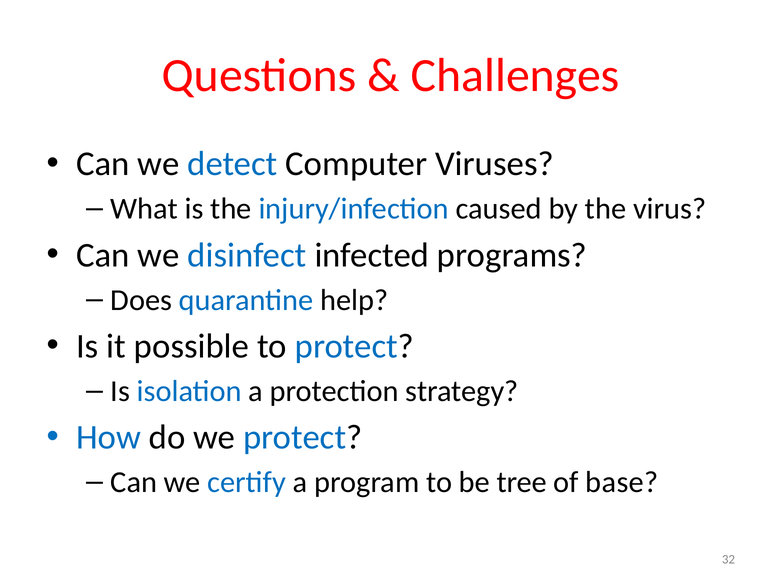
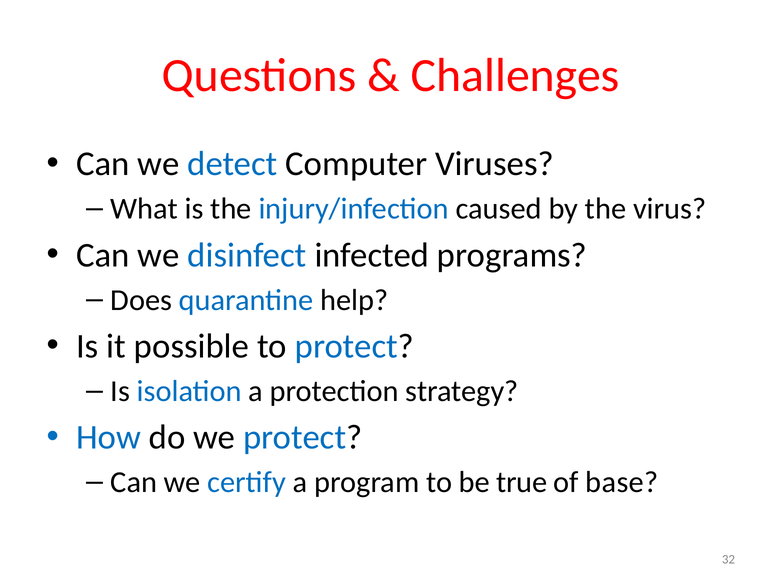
tree: tree -> true (522, 483)
